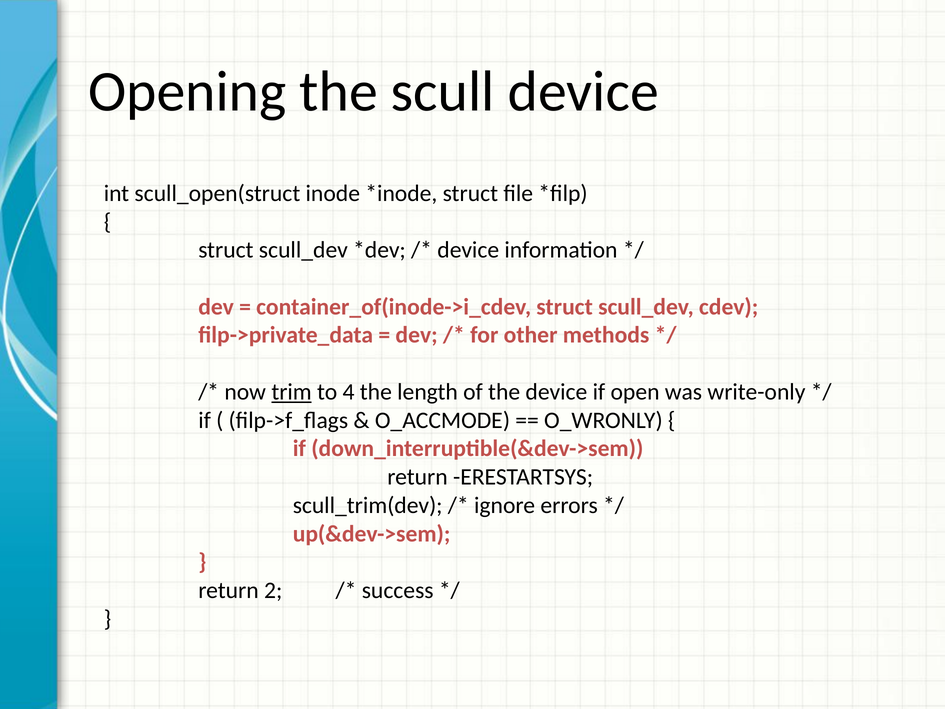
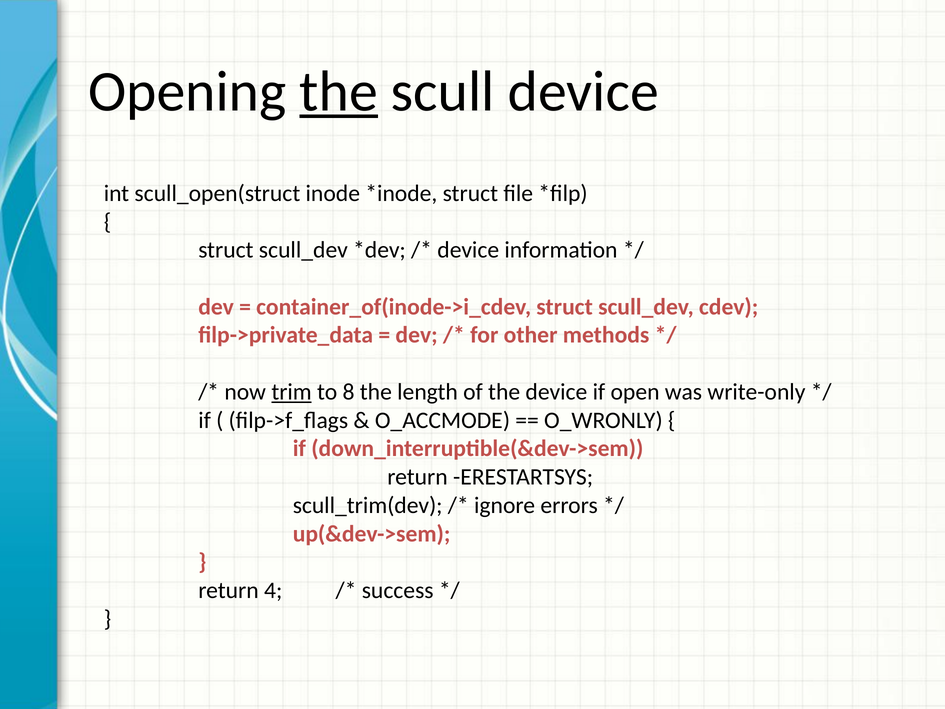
the underline: none -> present (339, 91)
4: 4 -> 8 (349, 392)
2: 2 -> 4 (273, 590)
